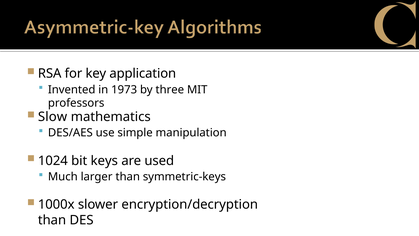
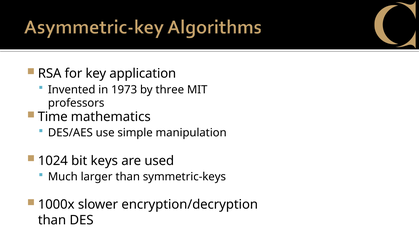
Slow: Slow -> Time (53, 117)
